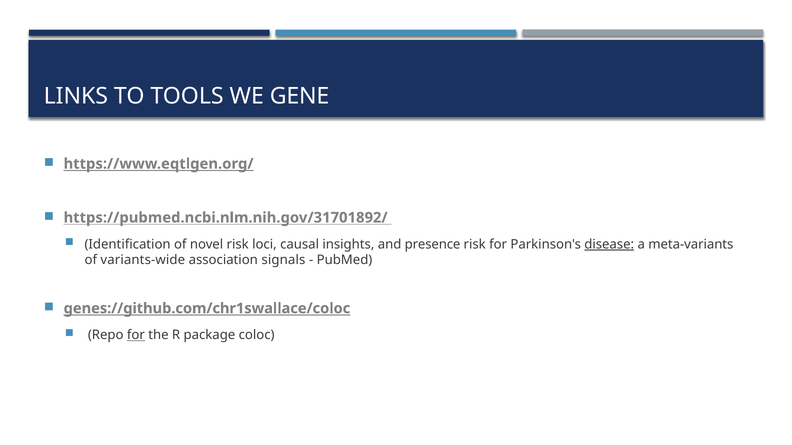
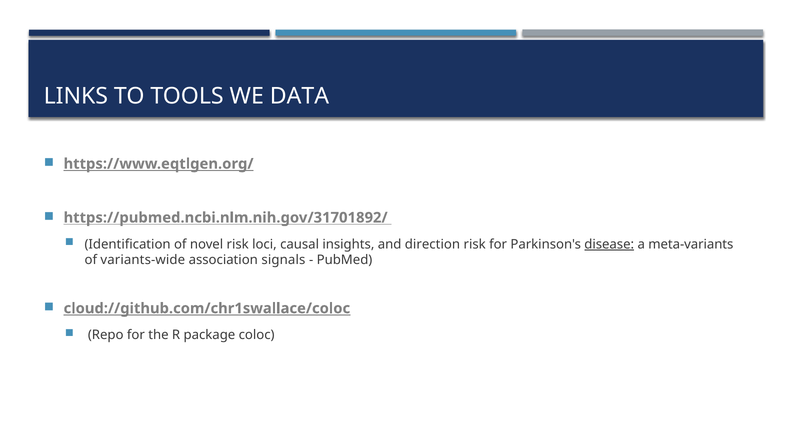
GENE: GENE -> DATA (299, 96)
presence: presence -> direction (432, 245)
genes://github.com/chr1swallace/coloc: genes://github.com/chr1swallace/coloc -> cloud://github.com/chr1swallace/coloc (207, 309)
for underline: present -> none (136, 335)
